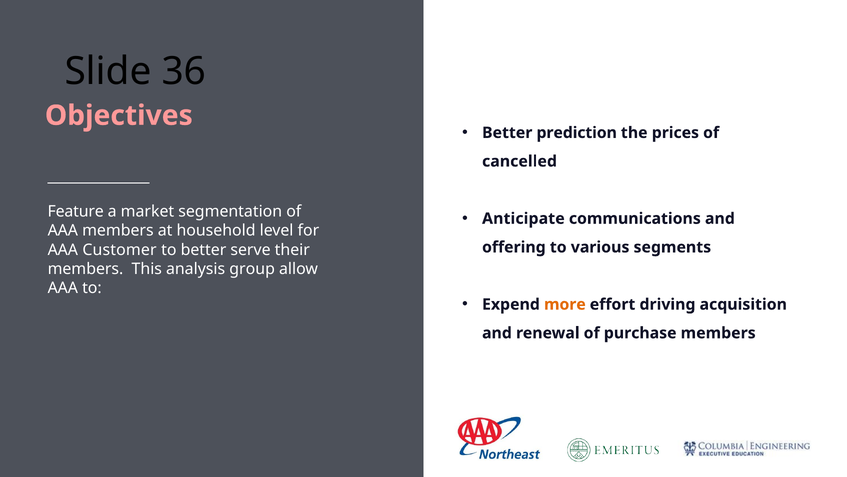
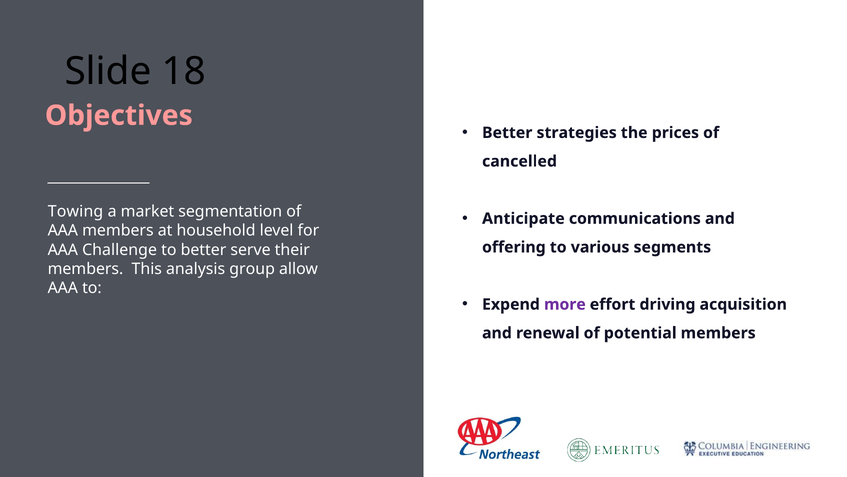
36: 36 -> 18 (184, 71)
prediction: prediction -> strategies (577, 133)
Feature: Feature -> Towing (76, 211)
Customer: Customer -> Challenge (120, 249)
more colour: orange -> purple (565, 304)
purchase: purchase -> potential (640, 333)
